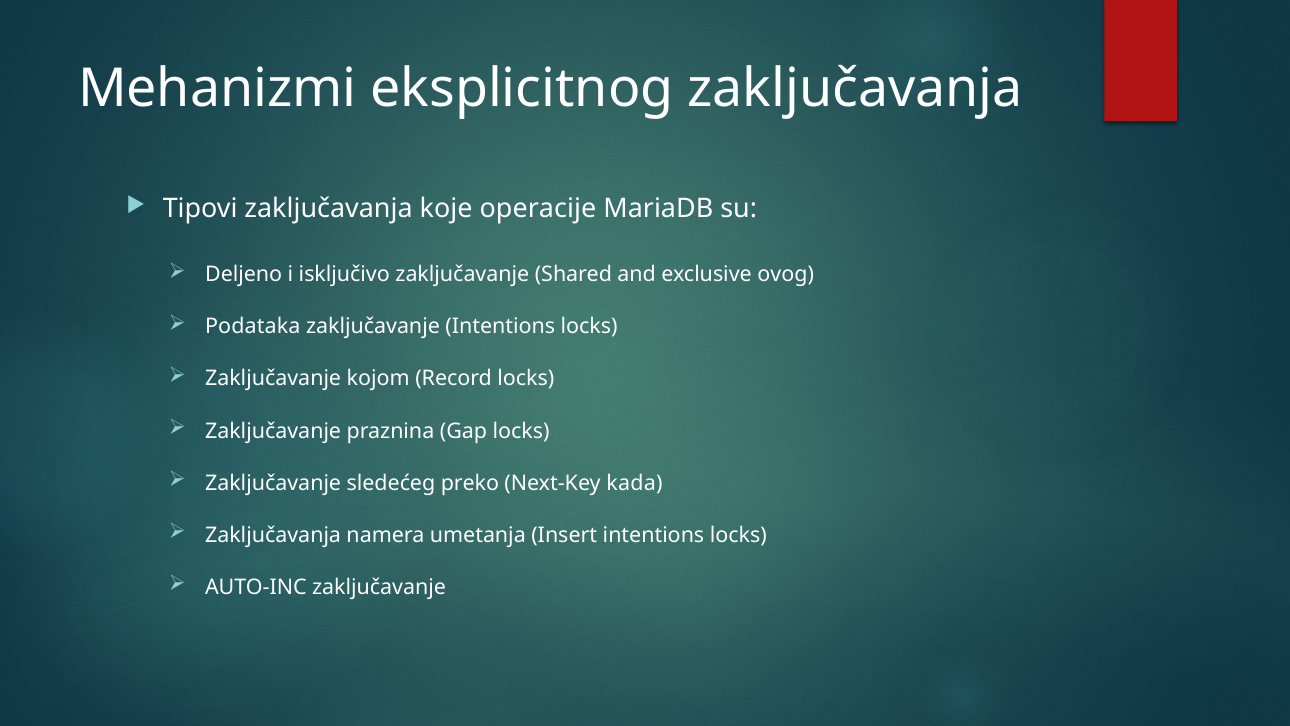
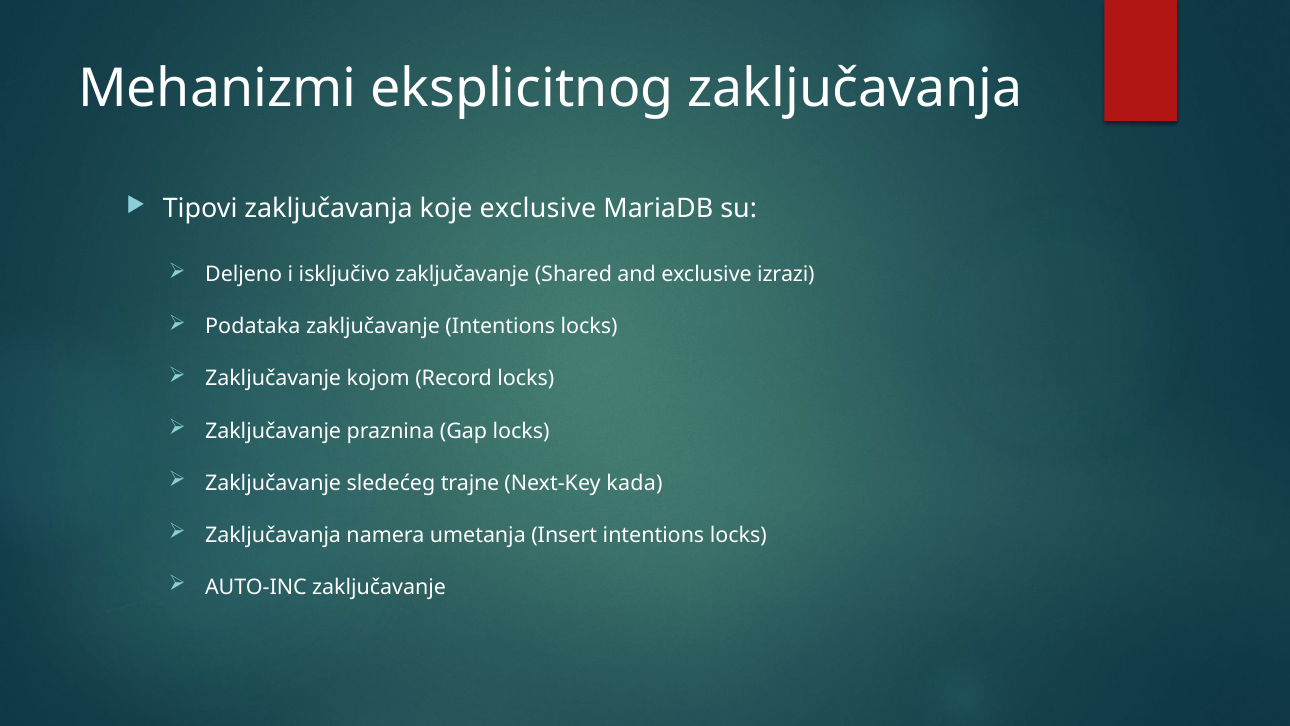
koje operacije: operacije -> exclusive (538, 209)
ovog: ovog -> izrazi (786, 274)
preko: preko -> trajne (470, 483)
